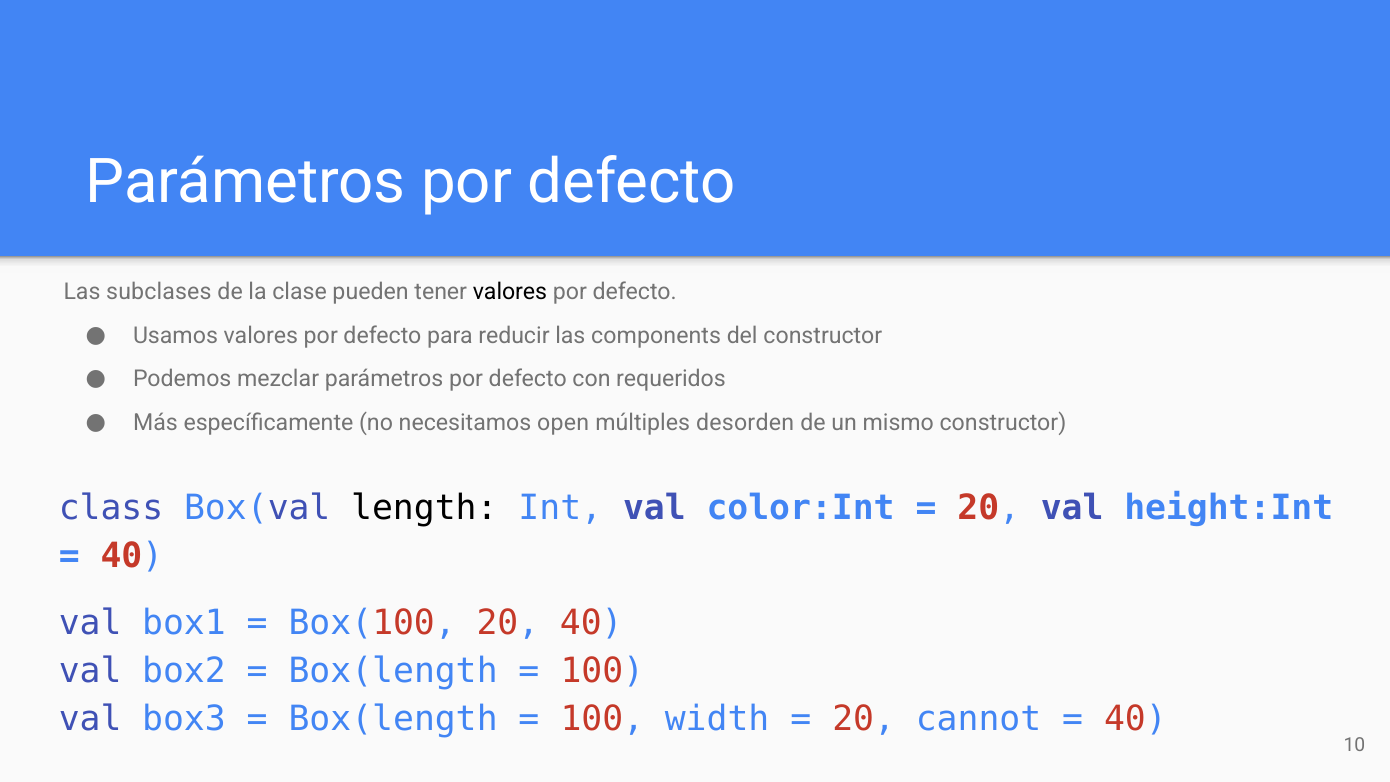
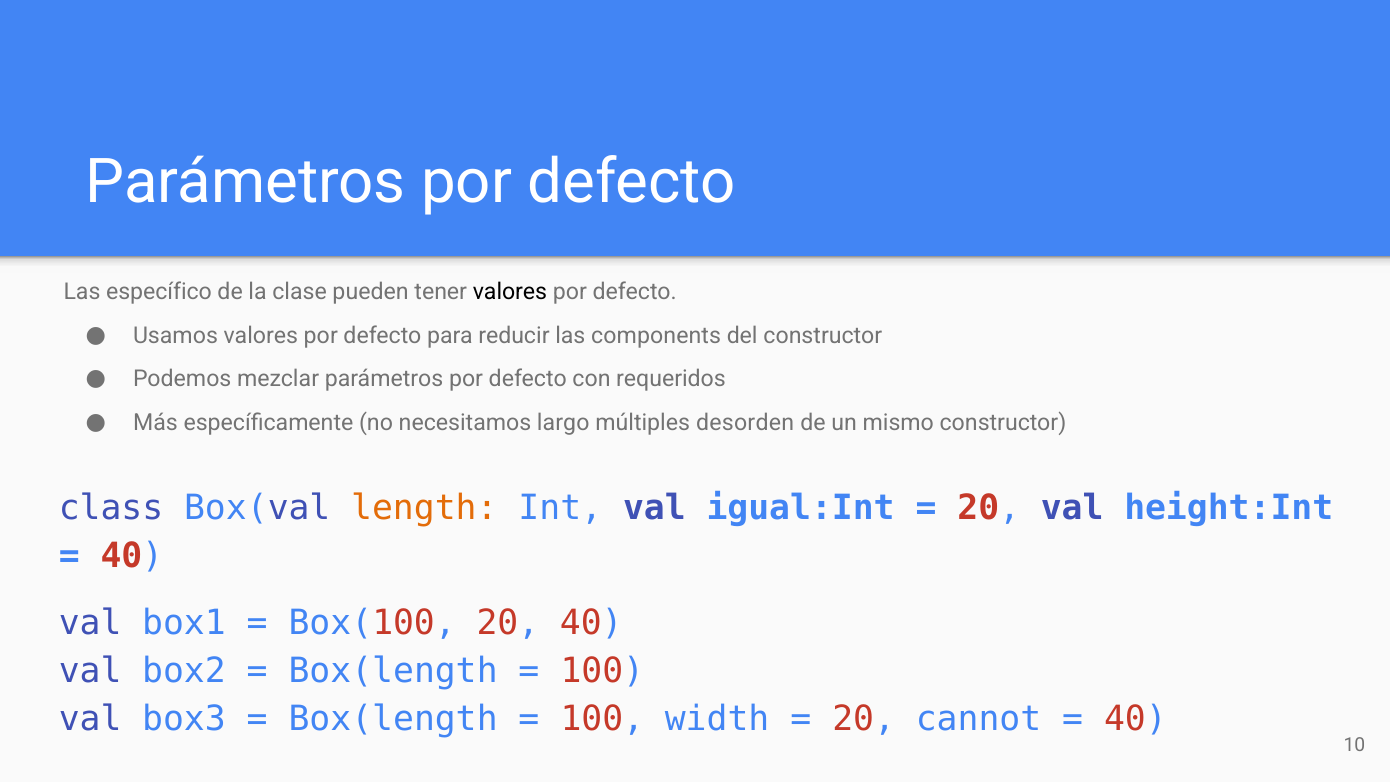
subclases: subclases -> específico (159, 292)
open: open -> largo (563, 423)
length colour: black -> orange (424, 508)
color:Int: color:Int -> igual:Int (801, 508)
